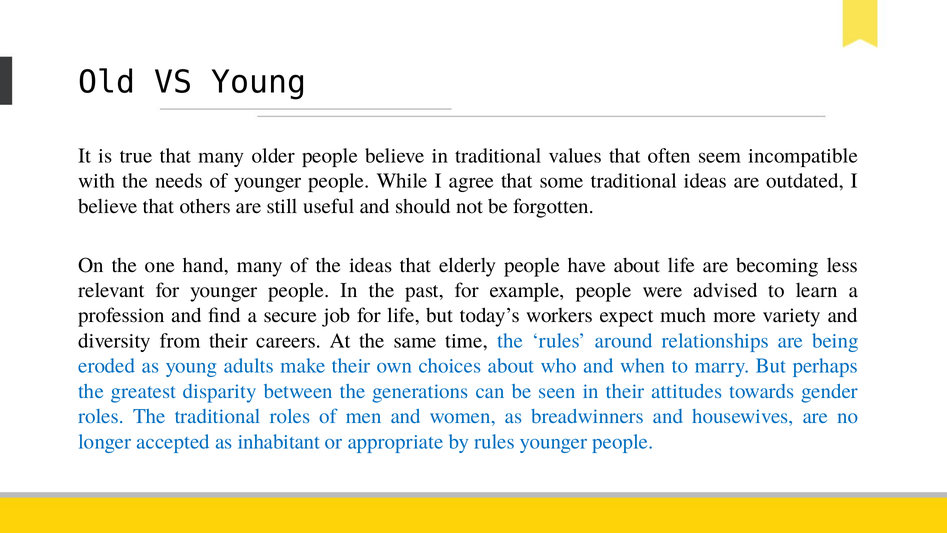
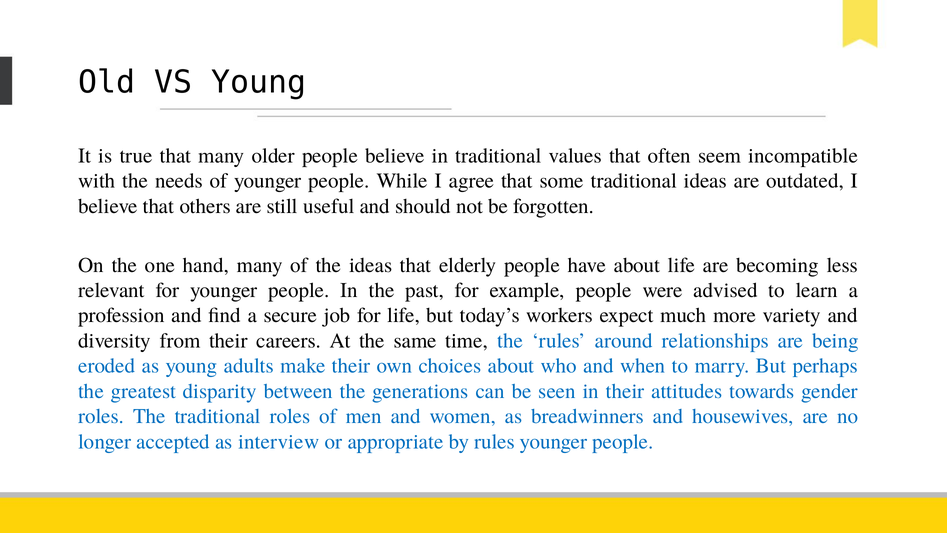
inhabitant: inhabitant -> interview (279, 441)
